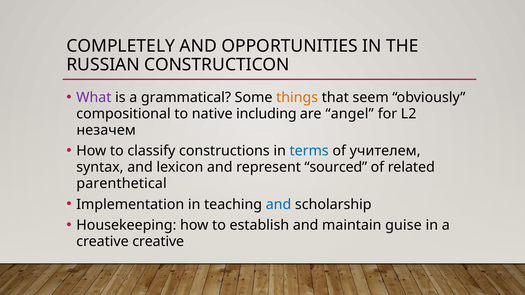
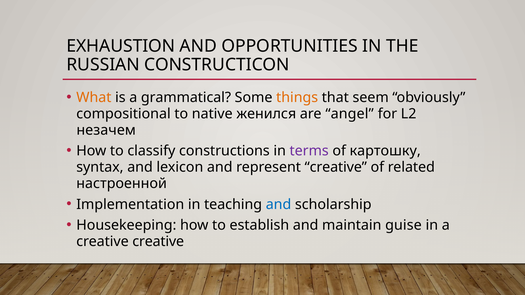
COMPLETELY: COMPLETELY -> EXHAUSTION (121, 46)
What colour: purple -> orange (94, 98)
including: including -> женился (266, 114)
terms colour: blue -> purple (309, 151)
учителем: учителем -> картошку (385, 151)
represent sourced: sourced -> creative (336, 167)
parenthetical: parenthetical -> настроенной (122, 184)
